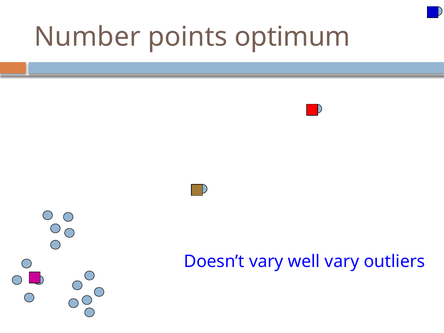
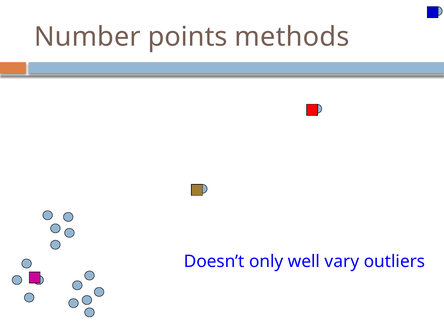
optimum: optimum -> methods (292, 37)
Doesn’t vary: vary -> only (266, 261)
